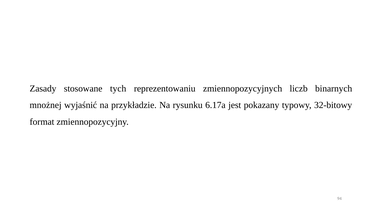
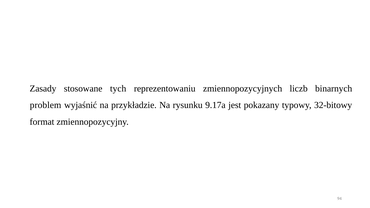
mnożnej: mnożnej -> problem (46, 105)
6.17a: 6.17a -> 9.17a (215, 105)
